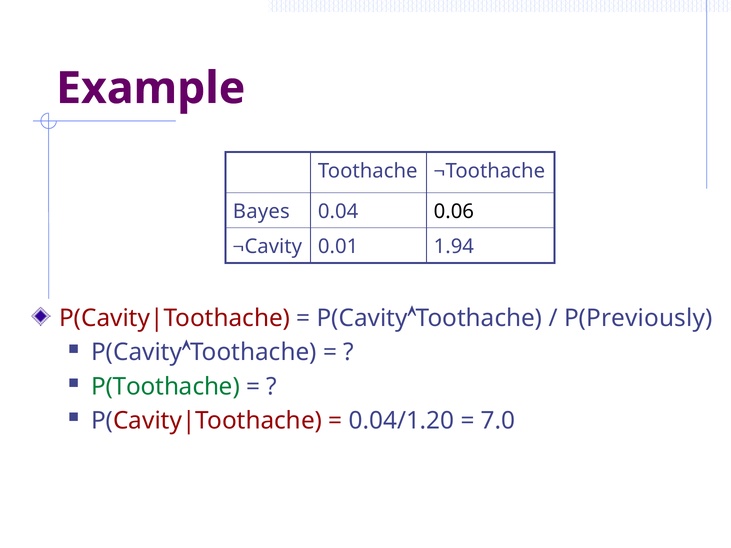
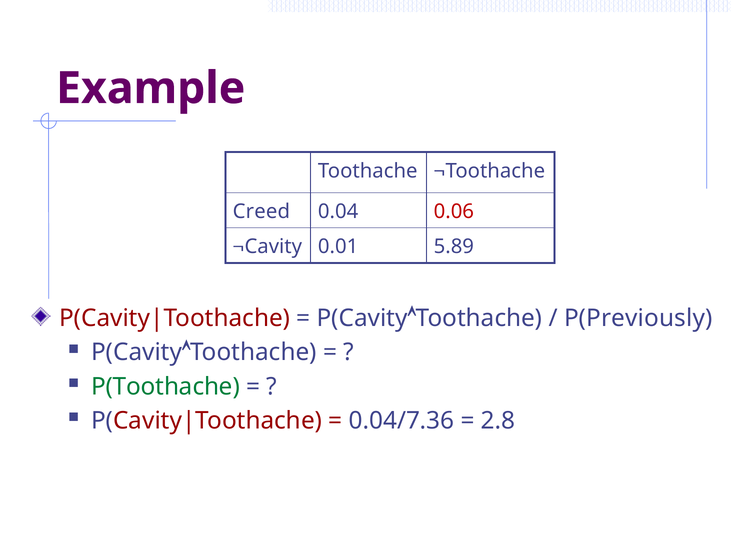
Bayes: Bayes -> Creed (261, 212)
0.06 colour: black -> red (454, 212)
1.94: 1.94 -> 5.89 (454, 247)
0.04/1.20: 0.04/1.20 -> 0.04/7.36 (402, 421)
7.0: 7.0 -> 2.8 (498, 421)
